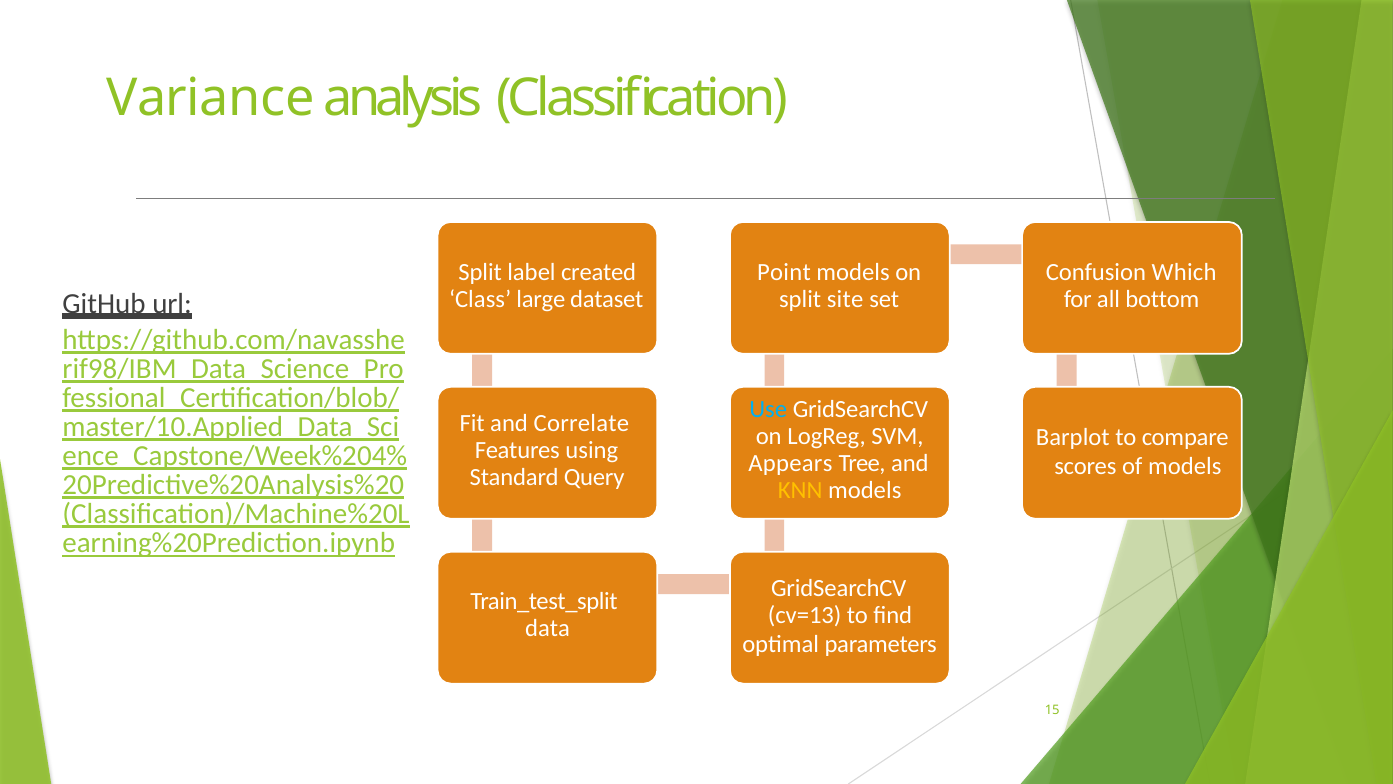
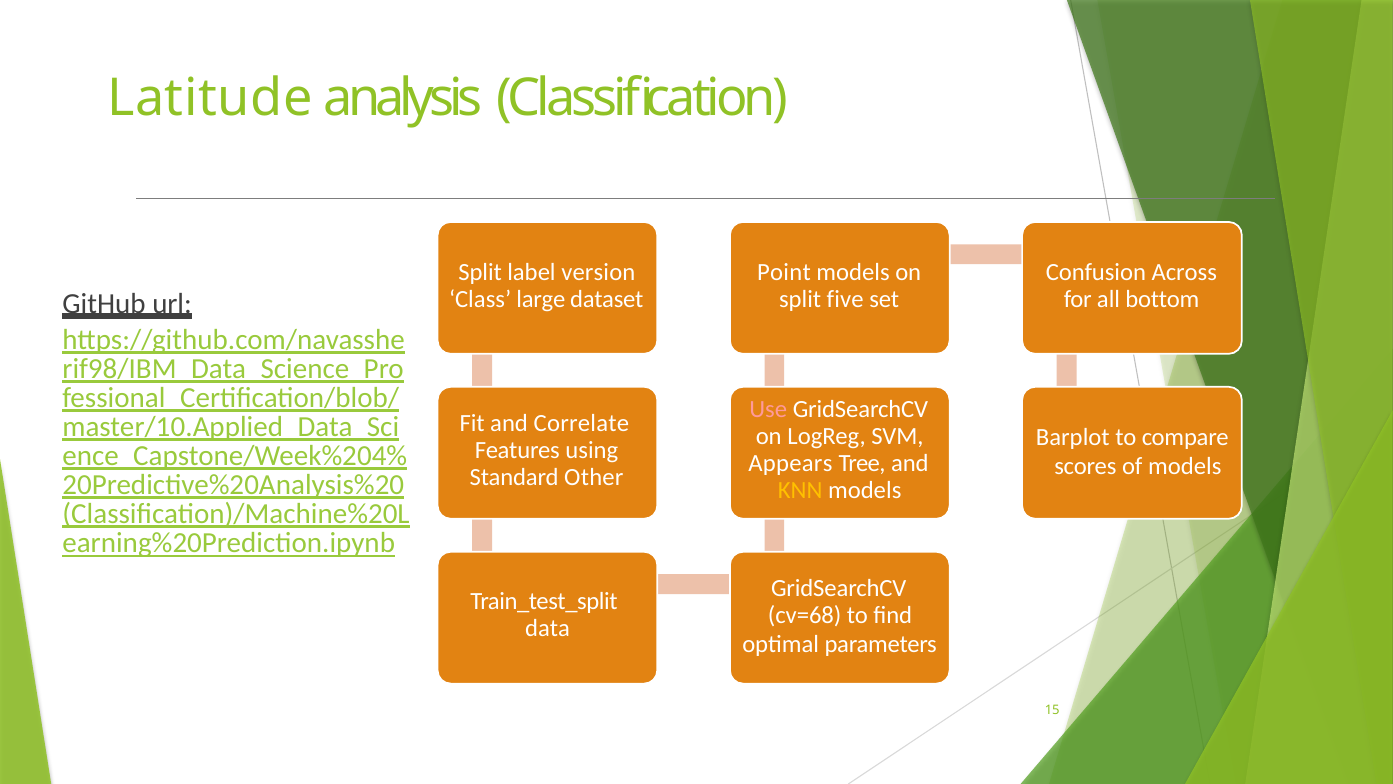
Variance: Variance -> Latitude (210, 99)
created: created -> version (598, 272)
Which: Which -> Across (1184, 272)
site: site -> five (845, 299)
Use colour: light blue -> pink (768, 409)
Query: Query -> Other (594, 477)
cv=13: cv=13 -> cv=68 (805, 615)
